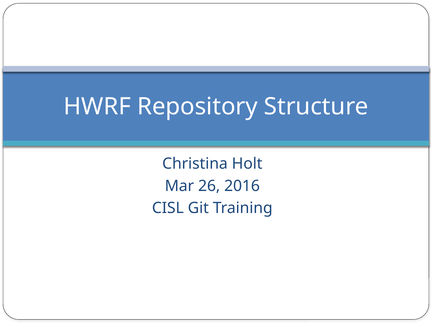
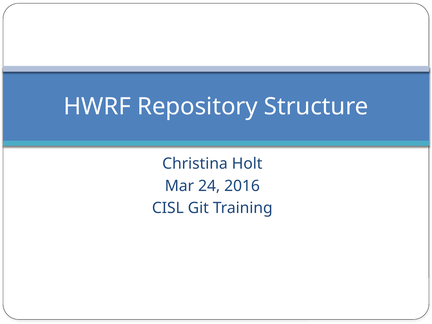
26: 26 -> 24 (209, 186)
